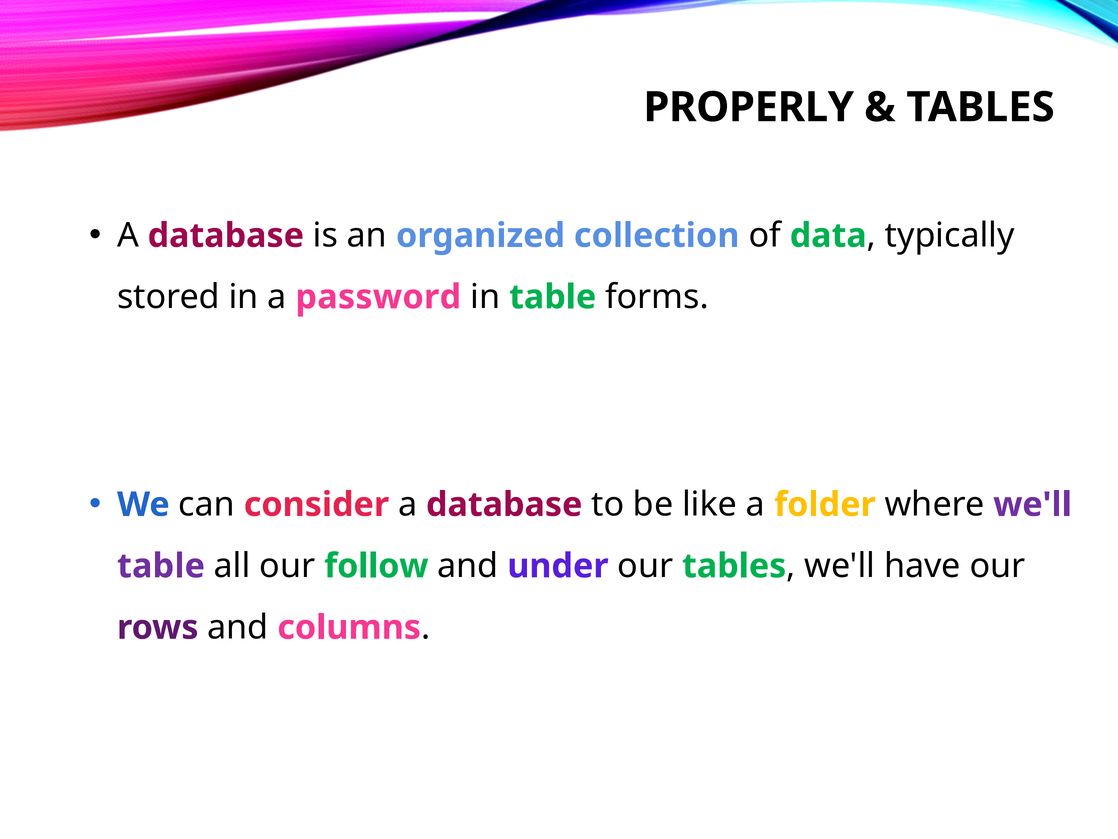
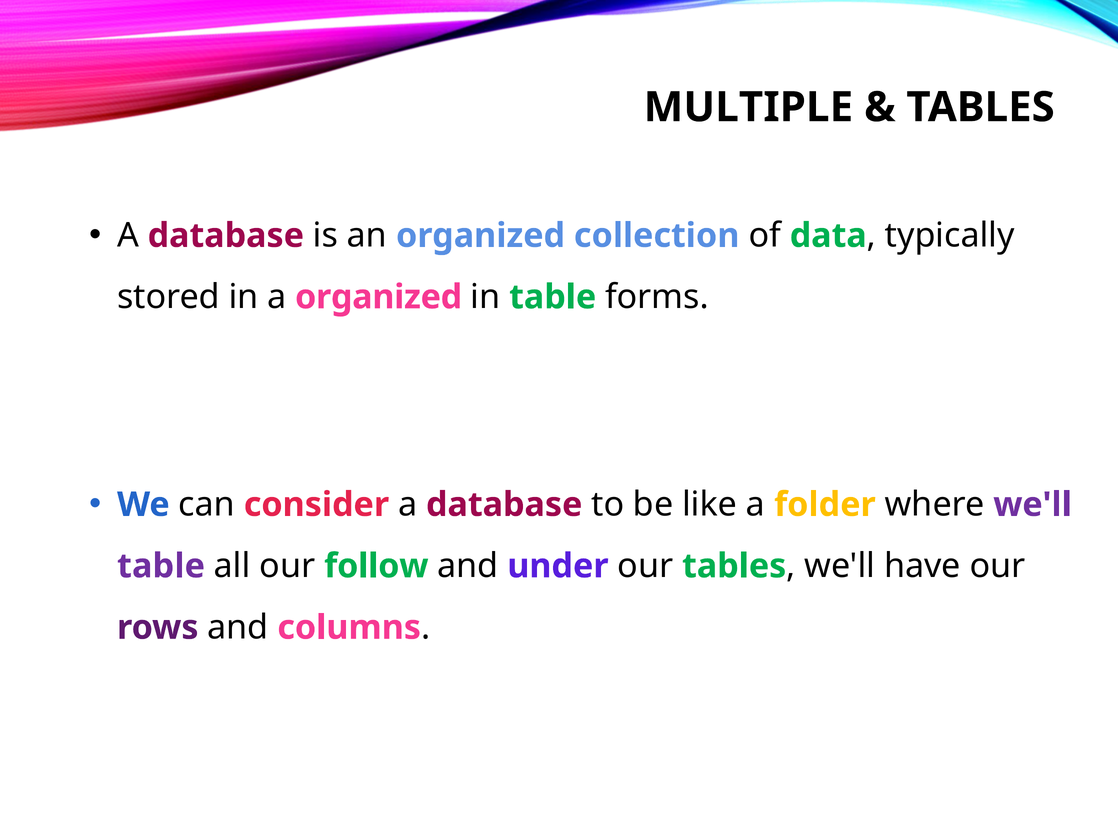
PROPERLY: PROPERLY -> MULTIPLE (748, 107)
a password: password -> organized (379, 297)
